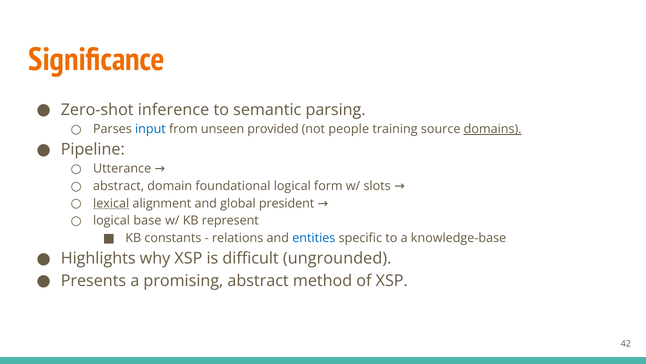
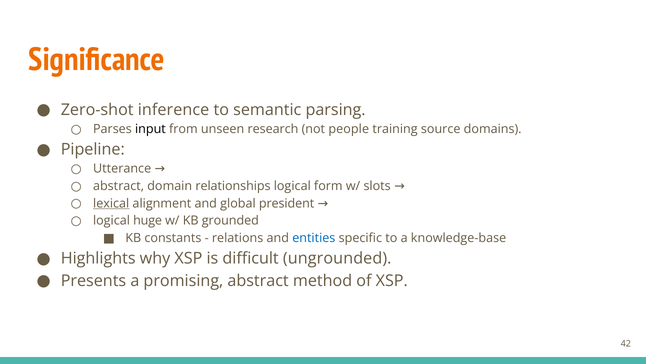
input colour: blue -> black (150, 129)
provided: provided -> research (273, 129)
domains underline: present -> none (493, 129)
foundational: foundational -> relationships (233, 186)
base: base -> huge (148, 220)
represent: represent -> grounded (230, 220)
